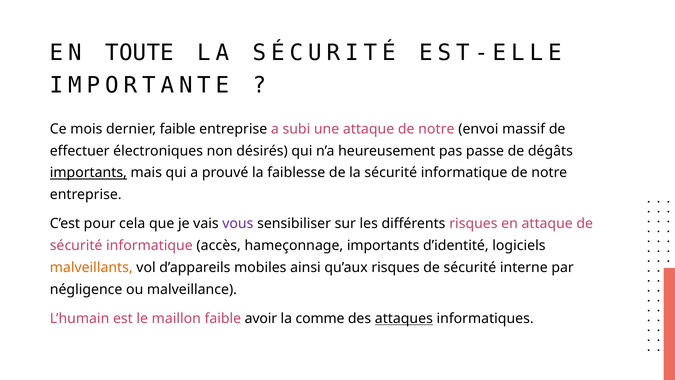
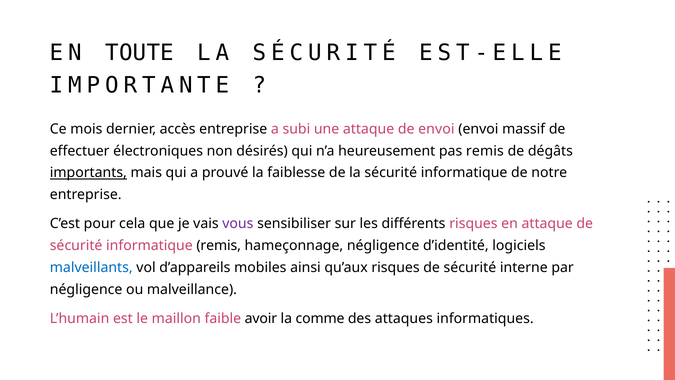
dernier faible: faible -> accès (178, 129)
attaque de notre: notre -> envoi (436, 129)
pas passe: passe -> remis (485, 151)
informatique accès: accès -> remis (219, 246)
hameçonnage importants: importants -> négligence (383, 246)
malveillants colour: orange -> blue (91, 268)
attaques underline: present -> none (404, 318)
